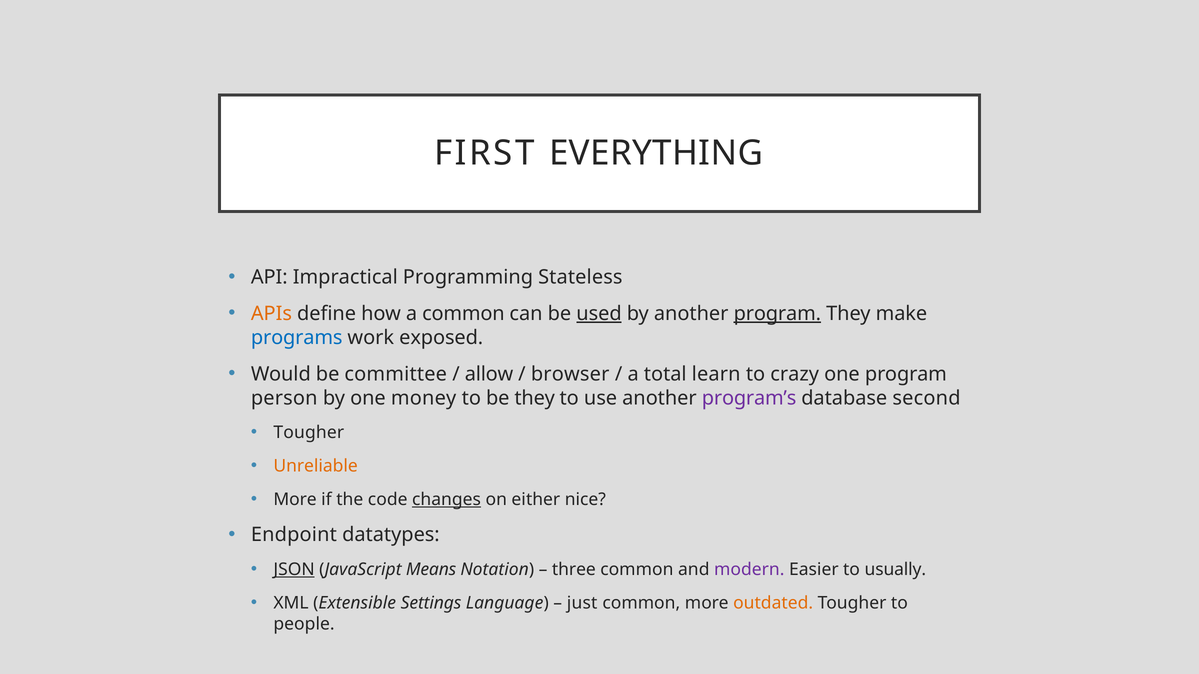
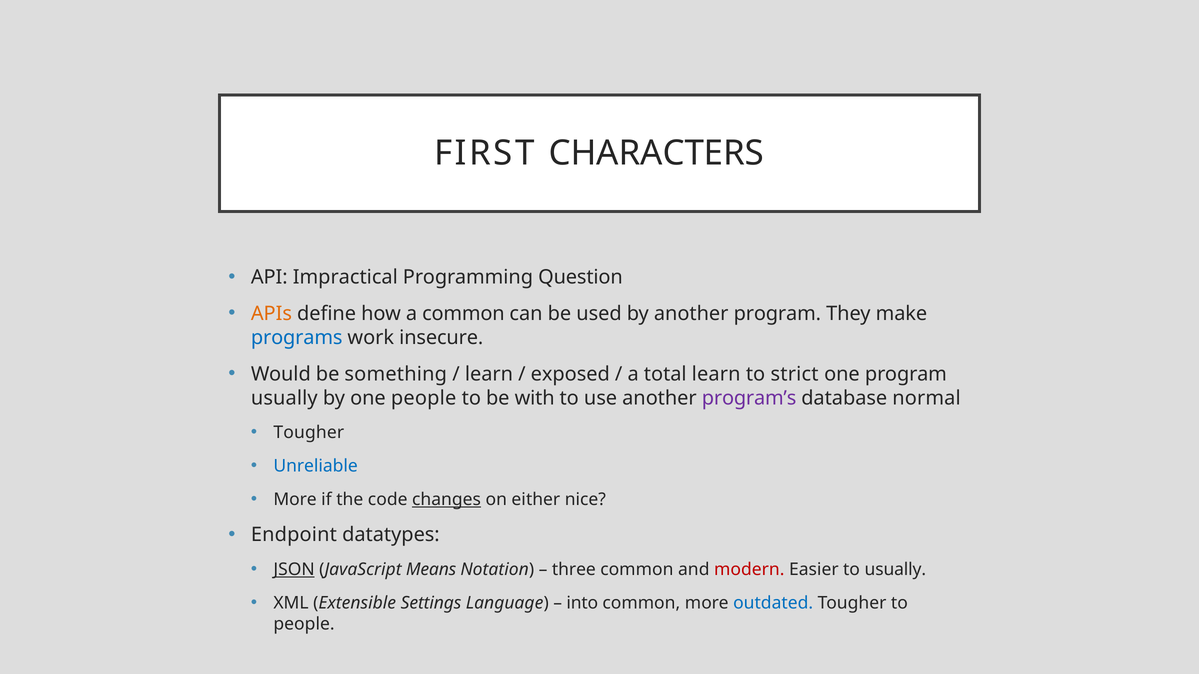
EVERYTHING: EVERYTHING -> CHARACTERS (656, 153)
Stateless: Stateless -> Question (580, 277)
used underline: present -> none (599, 314)
program underline: present -> none (777, 314)
exposed: exposed -> insecure (441, 338)
committee: committee -> something (396, 374)
allow: allow -> learn (489, 374)
browser: browser -> exposed (570, 374)
crazy: crazy -> strict (795, 374)
person: person -> usually (284, 398)
one money: money -> people (424, 398)
be they: they -> with (535, 398)
second: second -> normal (927, 398)
Unreliable colour: orange -> blue (316, 466)
modern colour: purple -> red (749, 570)
just: just -> into (582, 603)
outdated colour: orange -> blue (773, 603)
